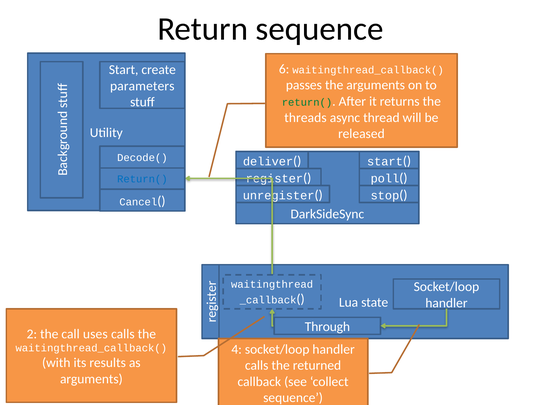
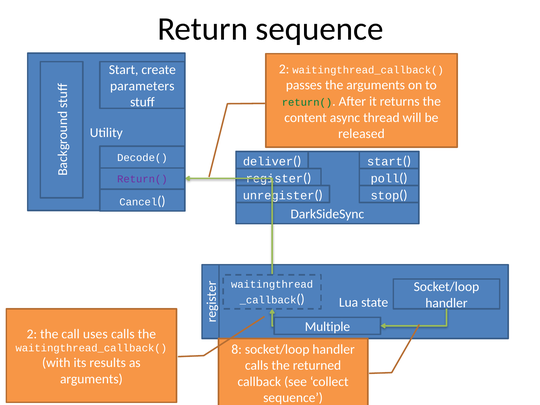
6: 6 -> 2 (284, 69)
threads: threads -> content (306, 118)
Return( colour: blue -> purple (142, 179)
Through: Through -> Multiple (327, 327)
4: 4 -> 8 (237, 349)
